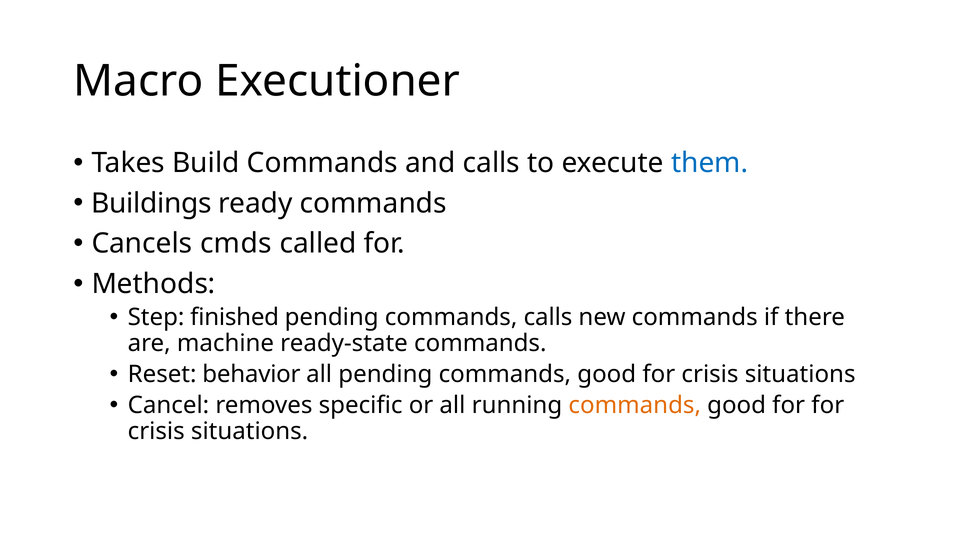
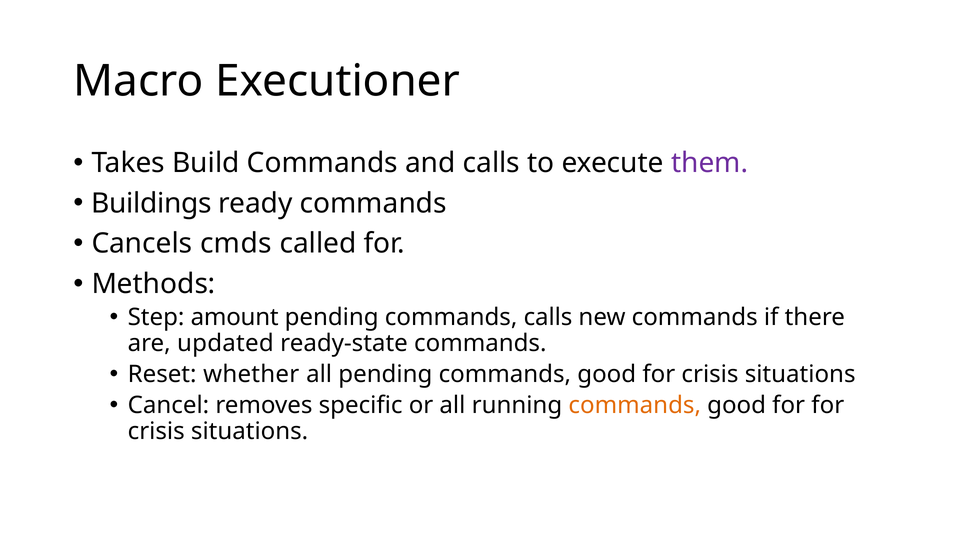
them colour: blue -> purple (710, 163)
finished: finished -> amount (235, 317)
machine: machine -> updated (225, 343)
behavior: behavior -> whether (251, 375)
